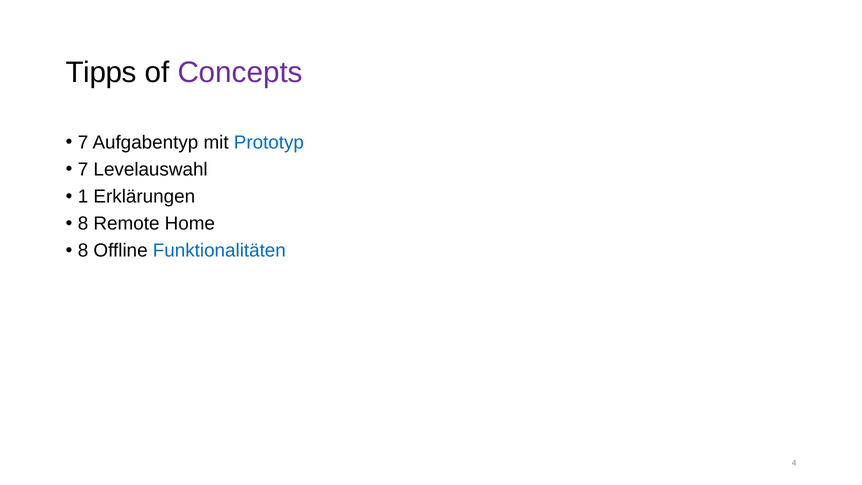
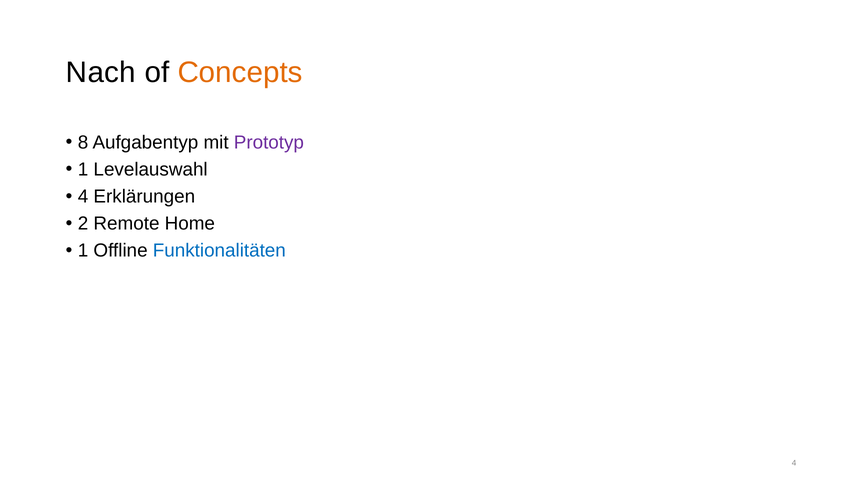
Tipps: Tipps -> Nach (101, 72)
Concepts colour: purple -> orange (240, 72)
7: 7 -> 8 (83, 142)
Prototyp colour: blue -> purple (269, 142)
7: 7 -> 1 (83, 169)
1: 1 -> 4 (83, 197)
8: 8 -> 2 (83, 224)
8: 8 -> 1 (83, 251)
